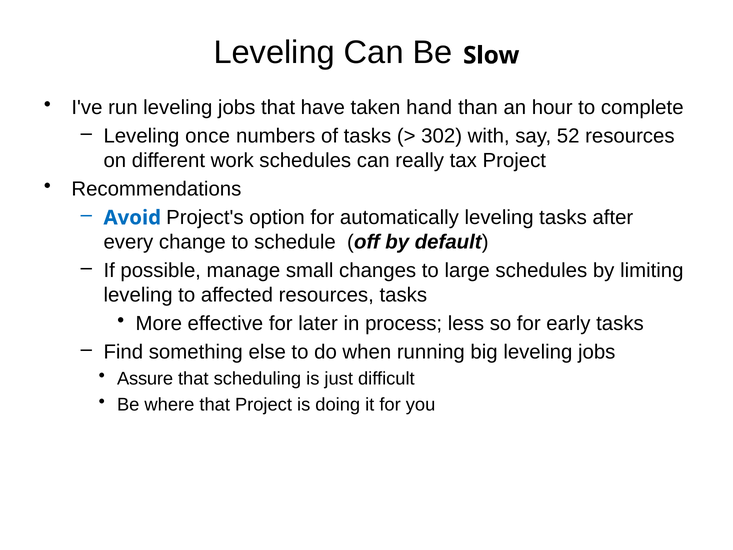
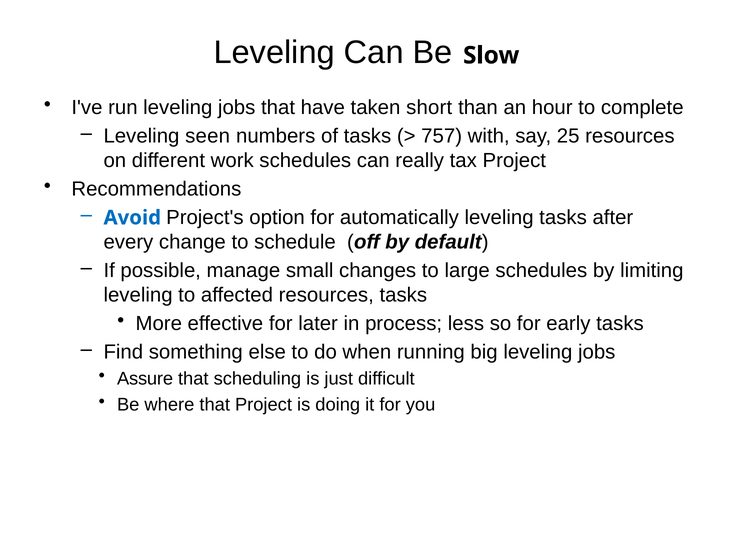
hand: hand -> short (429, 108)
once: once -> seen (208, 136)
302: 302 -> 757 (442, 136)
52: 52 -> 25 (568, 136)
